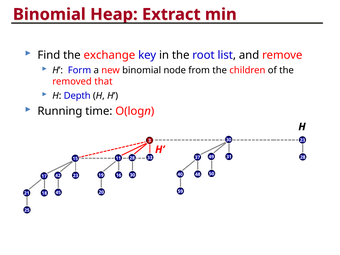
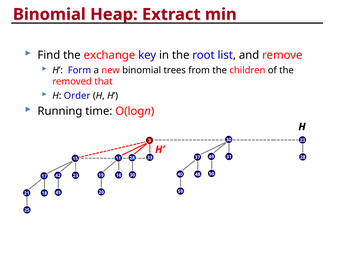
node: node -> trees (175, 70)
Depth: Depth -> Order (77, 96)
